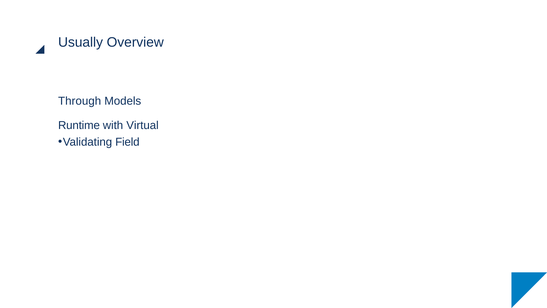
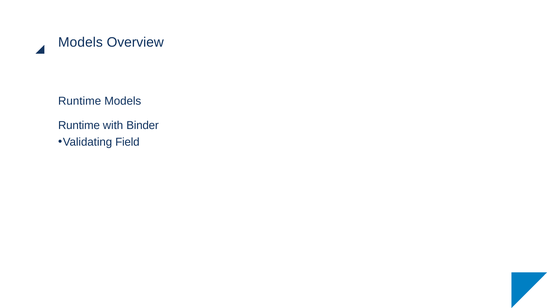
Usually: Usually -> Models (80, 42)
Through: Through -> Runtime (80, 101)
Virtual: Virtual -> Binder (143, 125)
